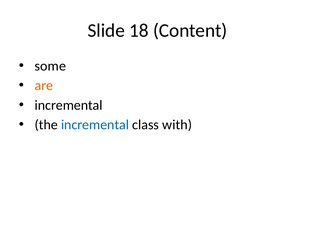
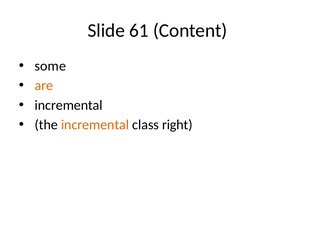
18: 18 -> 61 (139, 30)
incremental colour: blue -> orange (95, 125)
with: with -> right (177, 125)
